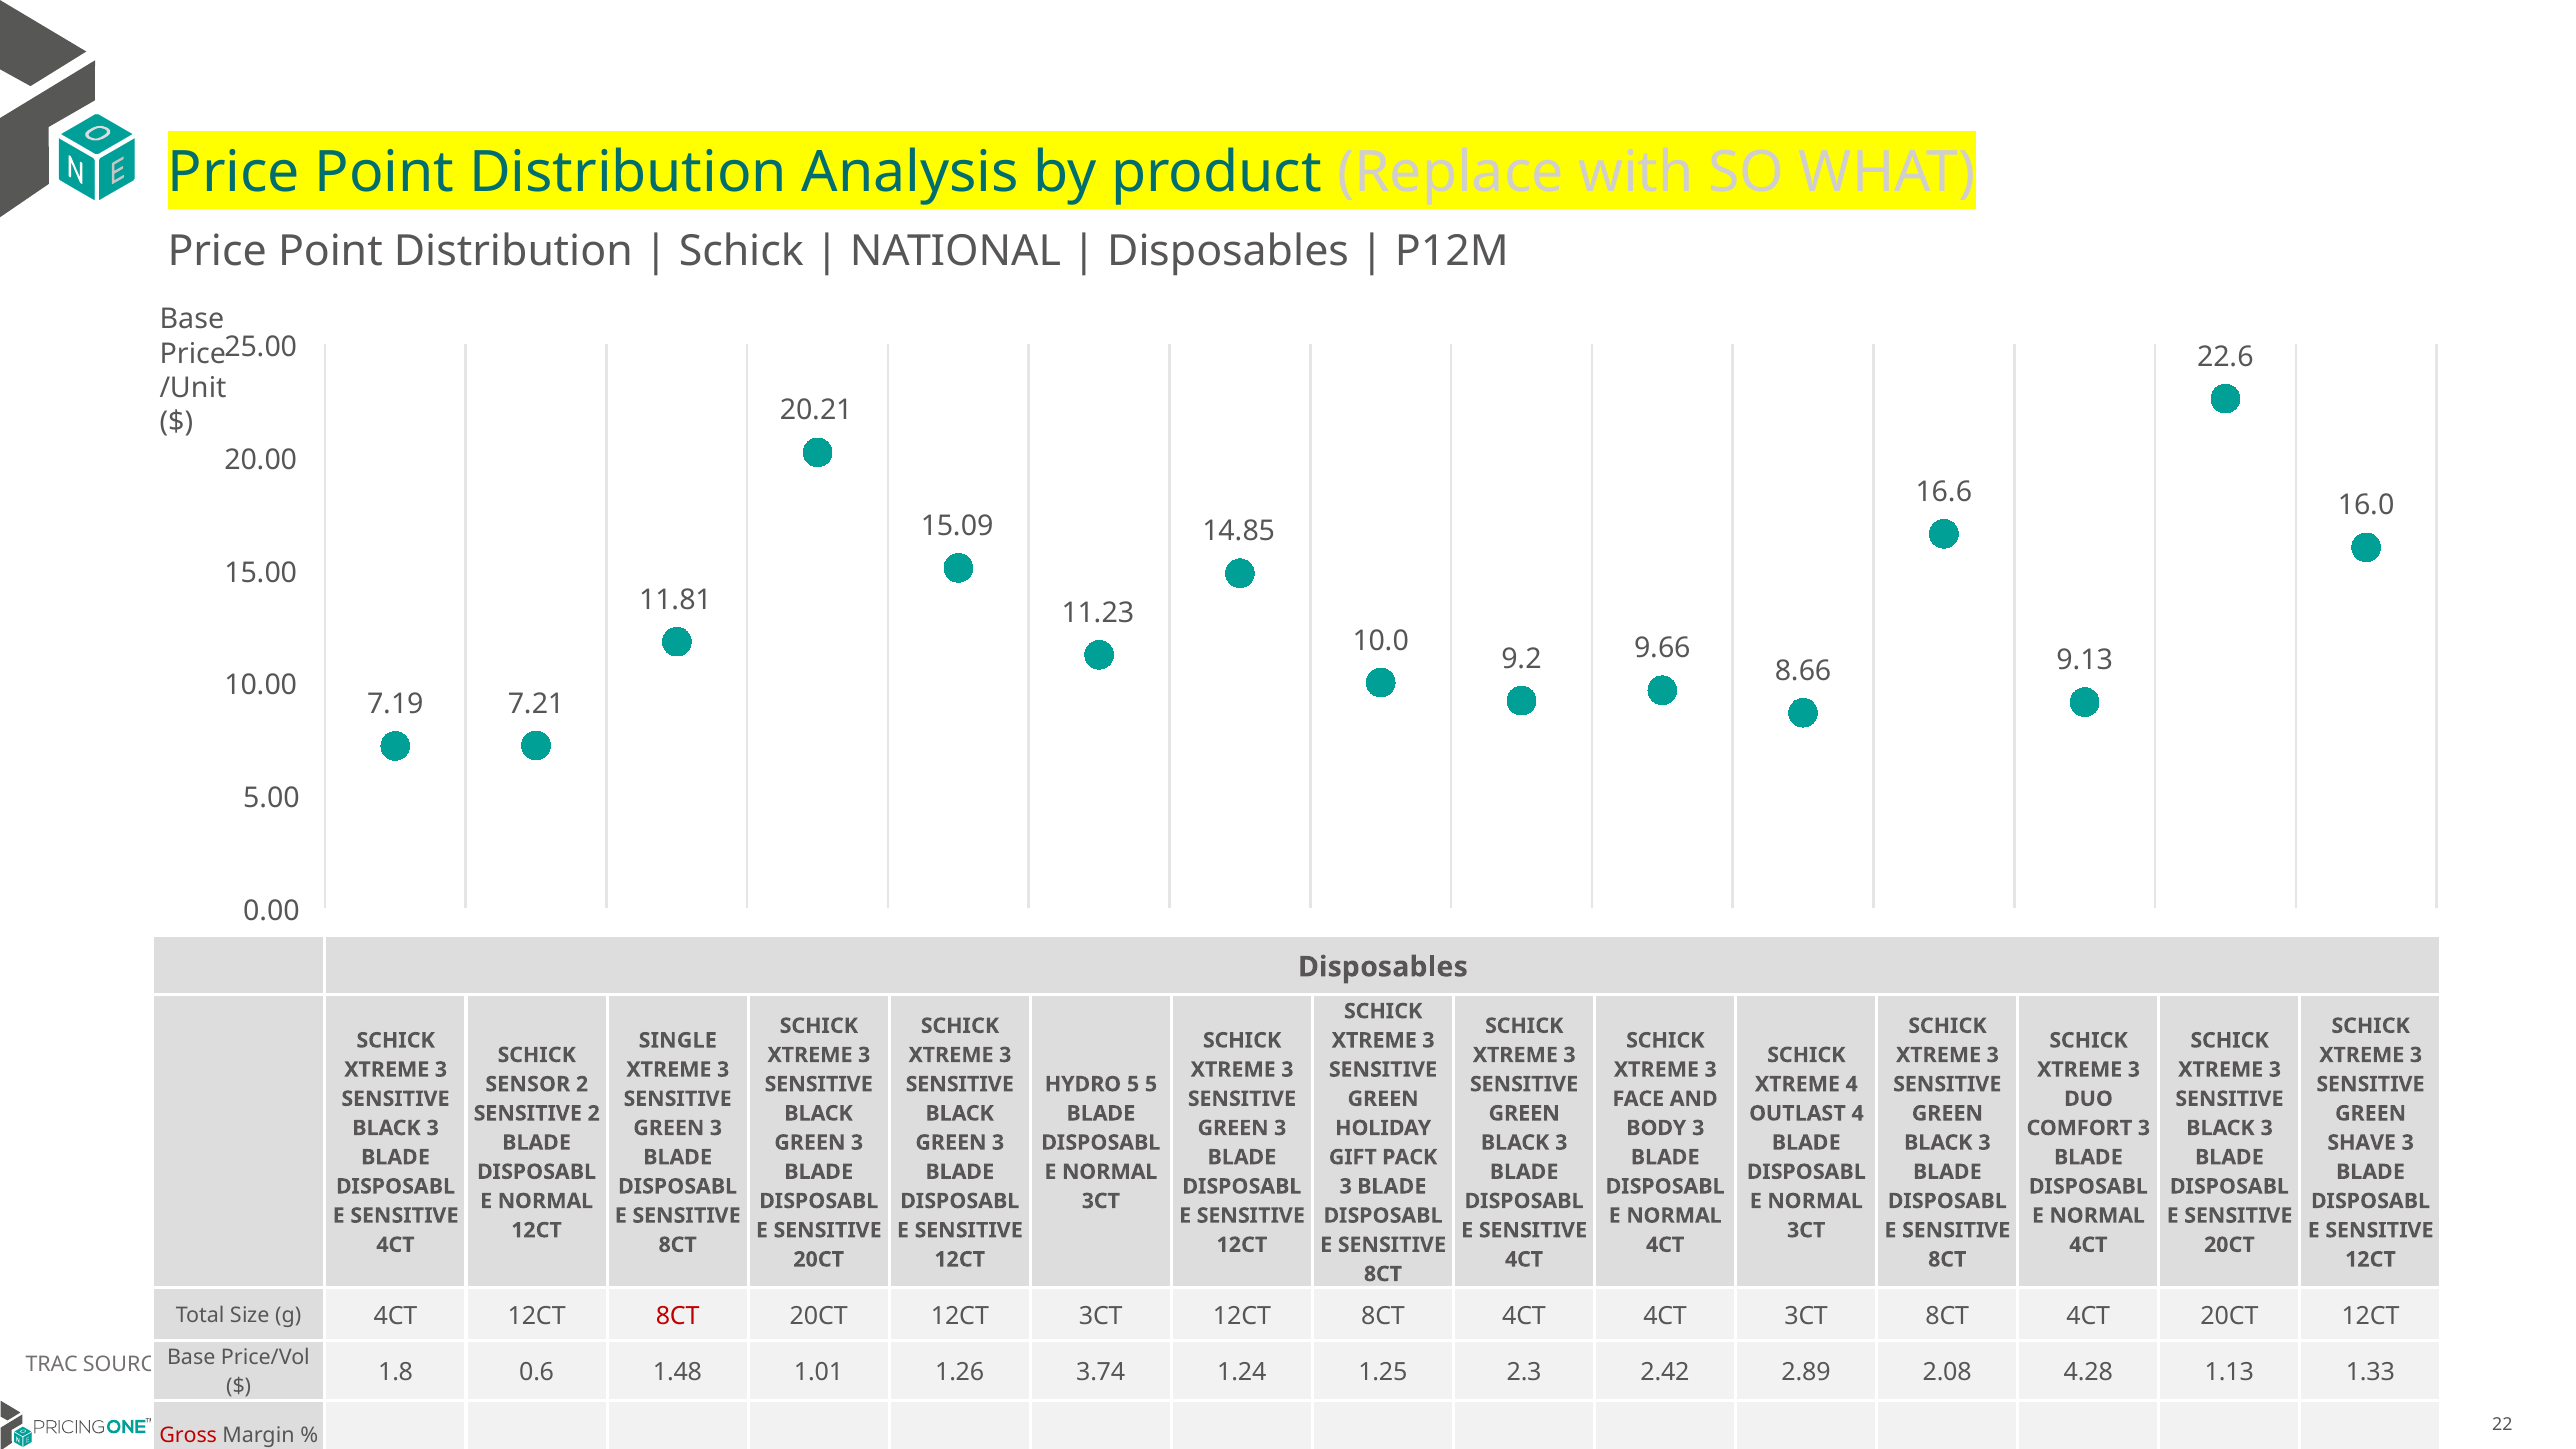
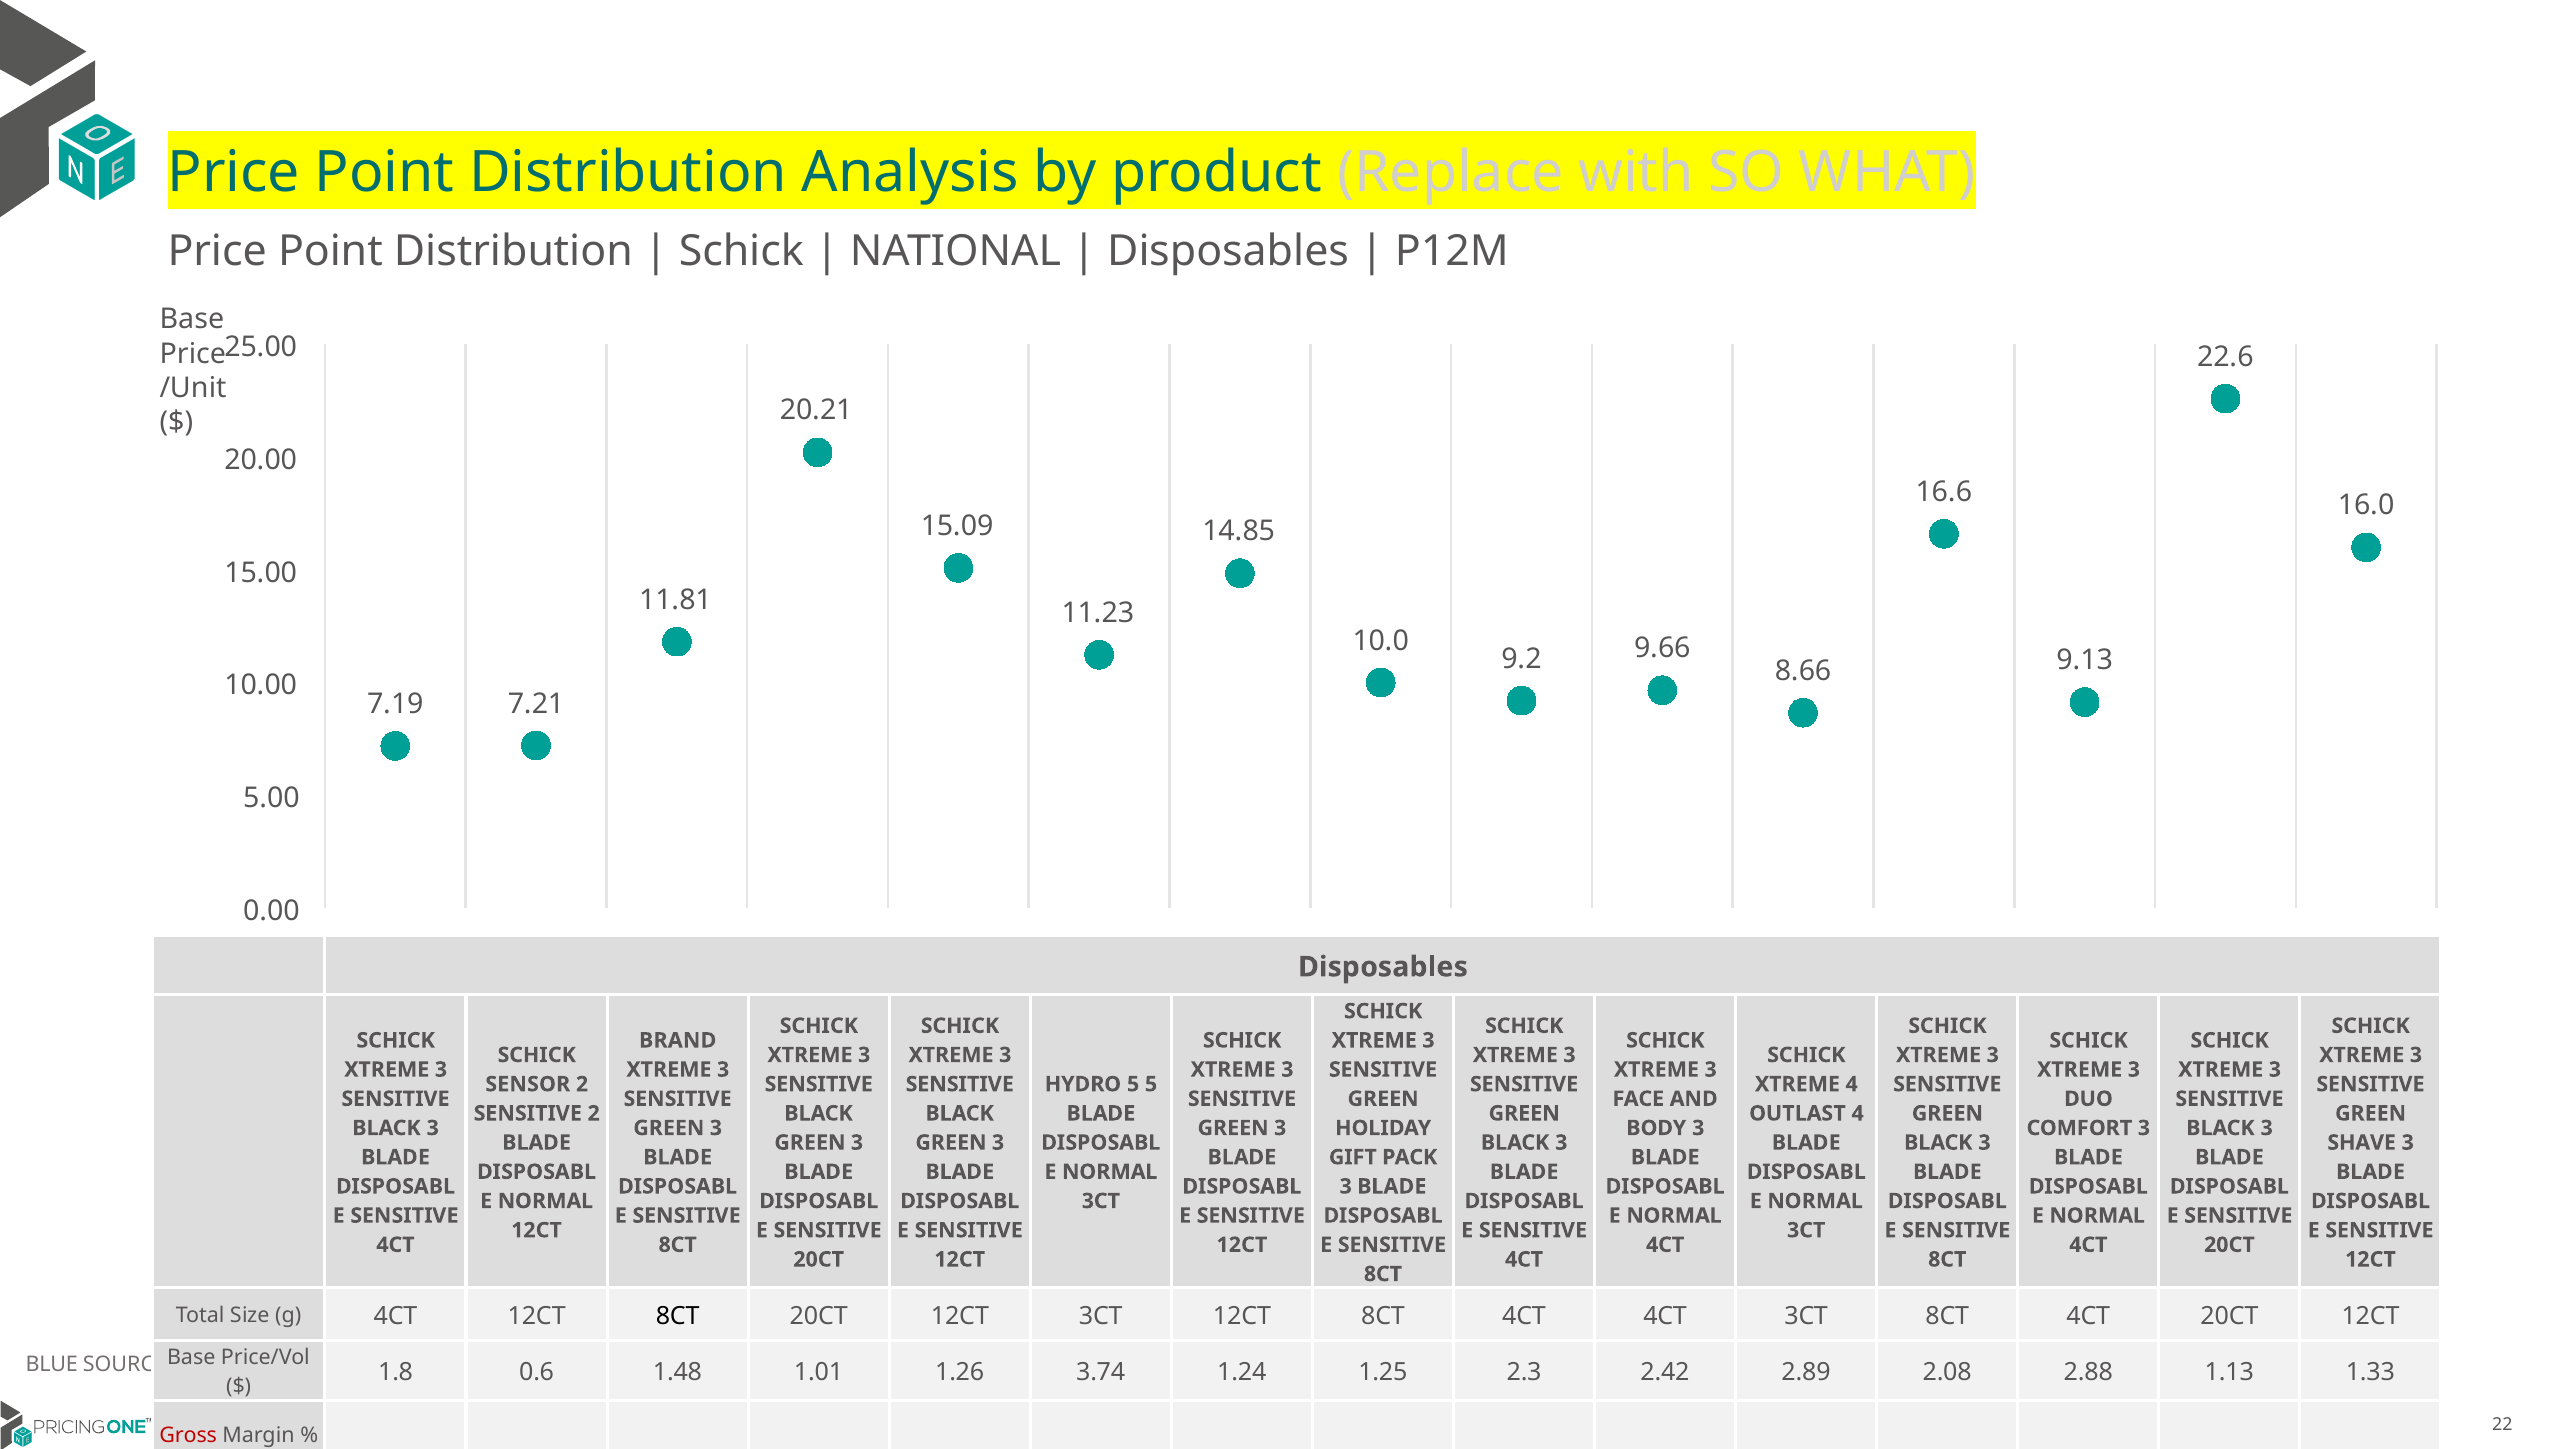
SINGLE: SINGLE -> BRAND (678, 1040)
8CT colour: red -> black (678, 1316)
TRAC: TRAC -> BLUE (52, 1365)
4.28: 4.28 -> 2.88 (2088, 1372)
